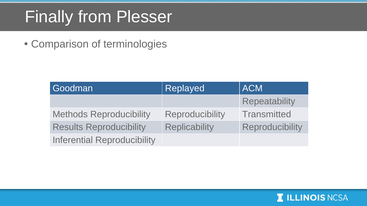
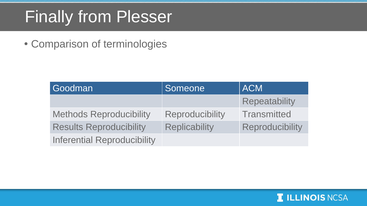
Replayed: Replayed -> Someone (185, 88)
